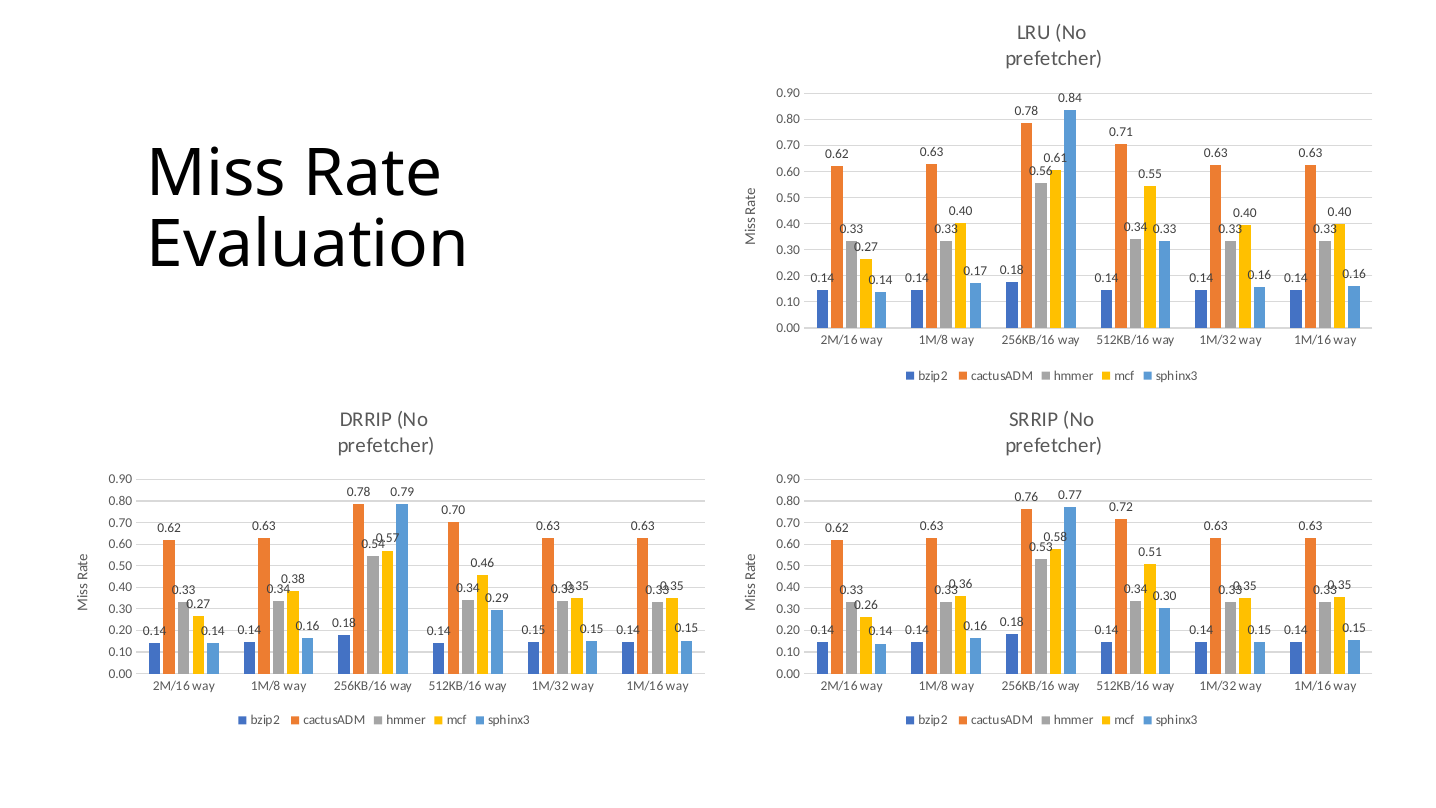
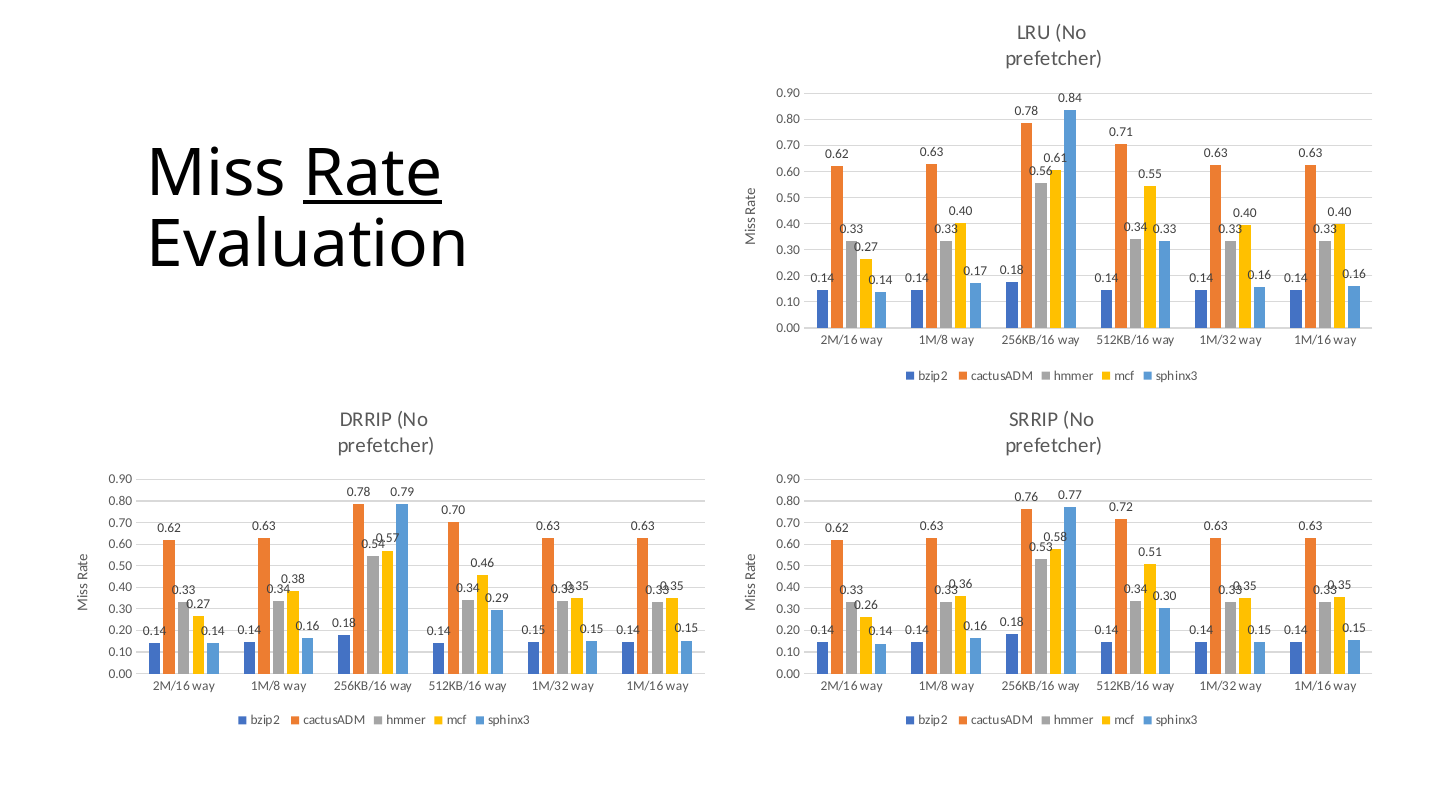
Rate underline: none -> present (373, 174)
